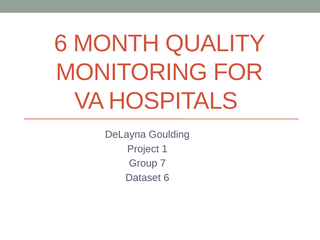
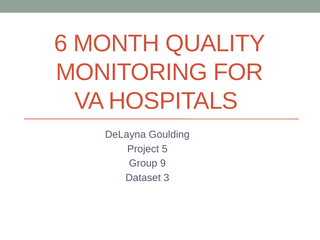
1: 1 -> 5 (165, 149)
7: 7 -> 9 (163, 163)
Dataset 6: 6 -> 3 (166, 178)
